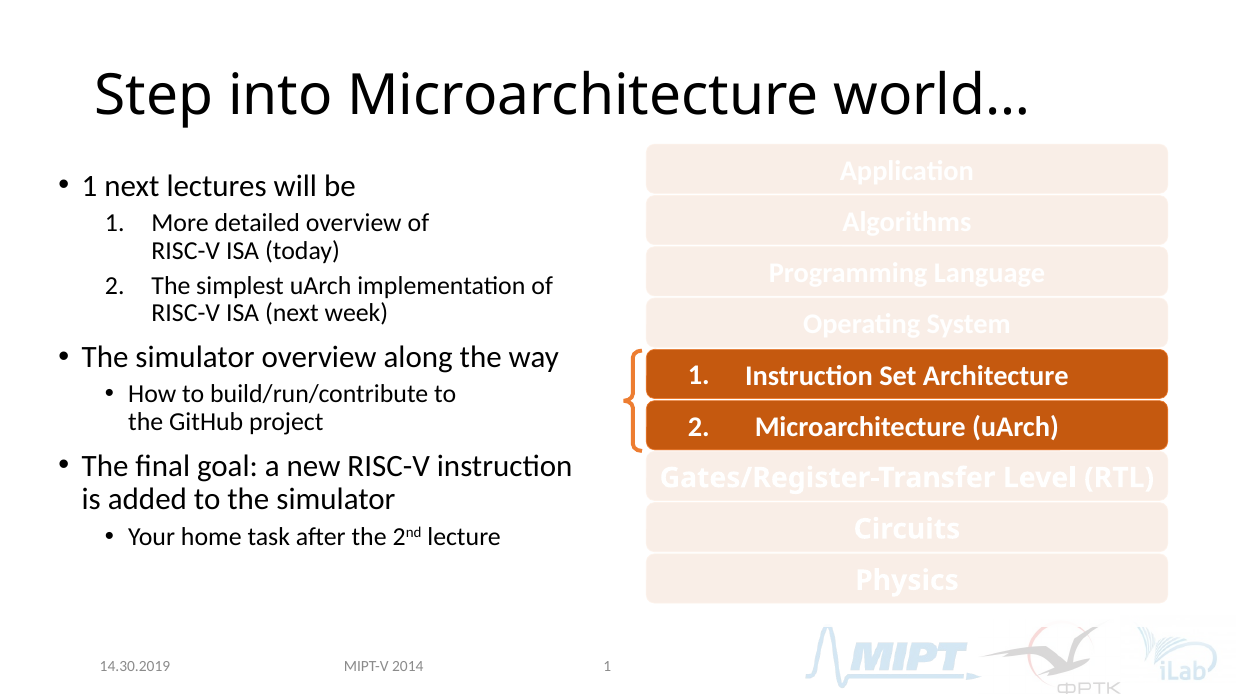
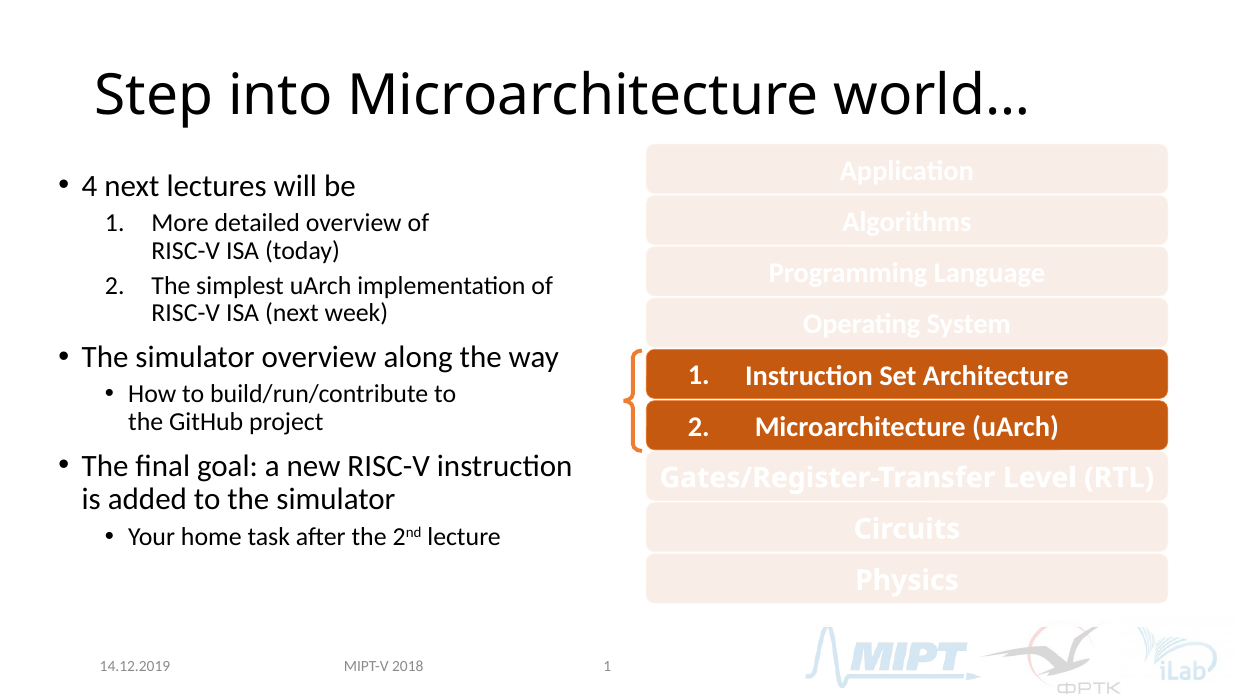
1: 1 -> 4 (90, 186)
2014: 2014 -> 2018 (408, 666)
14.30.2019: 14.30.2019 -> 14.12.2019 (135, 666)
